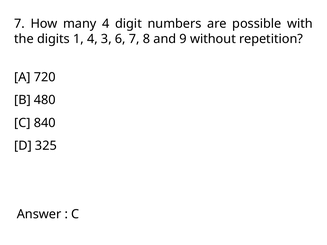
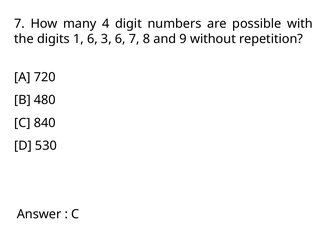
1 4: 4 -> 6 (92, 39)
325: 325 -> 530 (46, 146)
